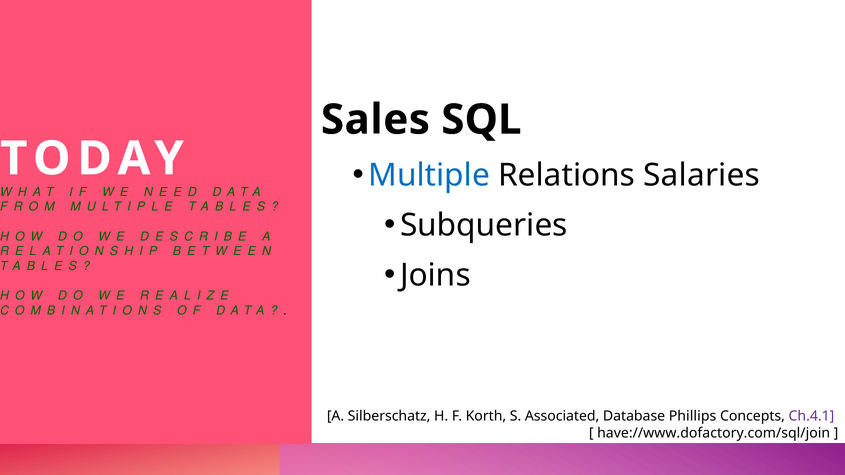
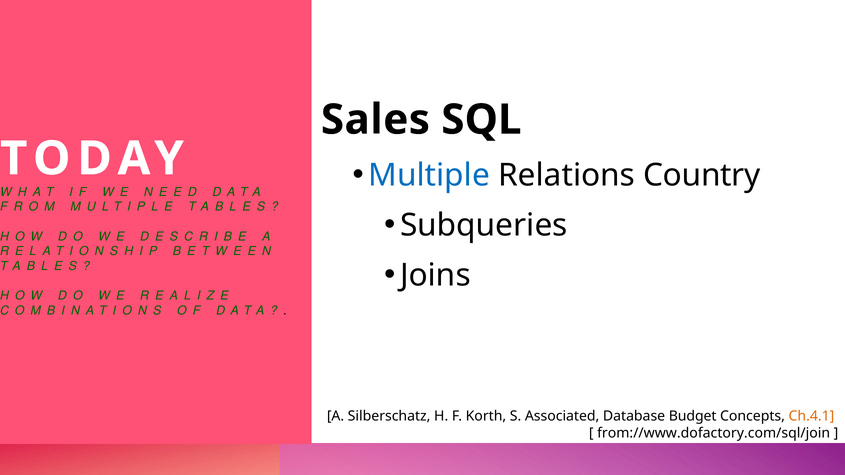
Salaries: Salaries -> Country (702, 175)
Phillips: Phillips -> Budget (693, 416)
Ch.4.1 colour: purple -> orange (811, 416)
have://www.dofactory.com/sql/join: have://www.dofactory.com/sql/join -> from://www.dofactory.com/sql/join (714, 433)
